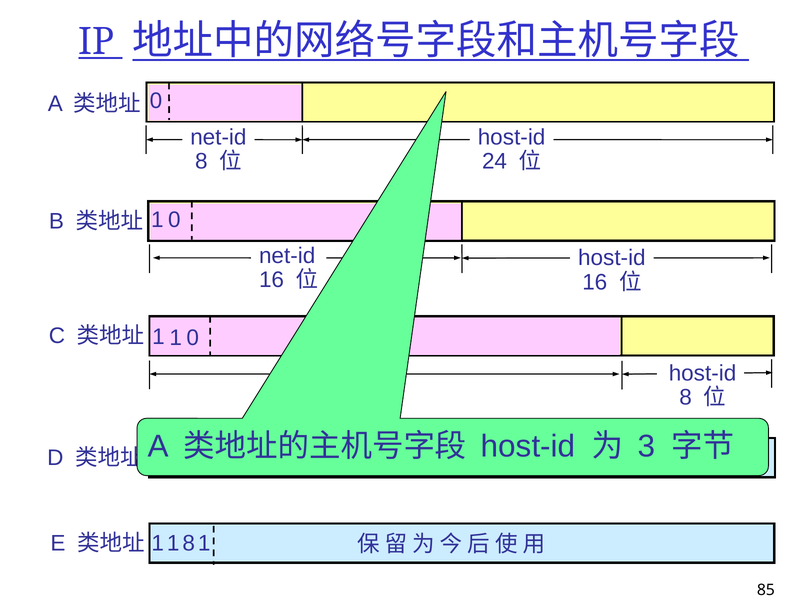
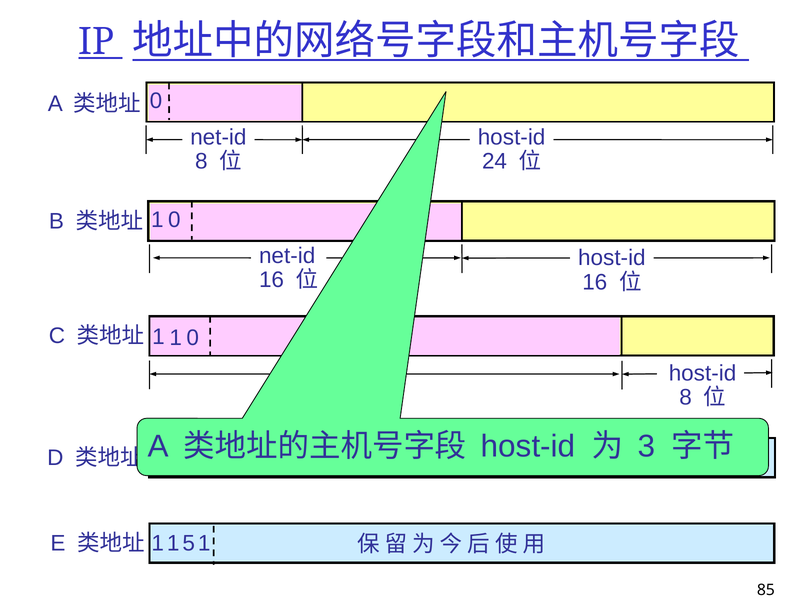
1 8: 8 -> 5 (189, 544)
